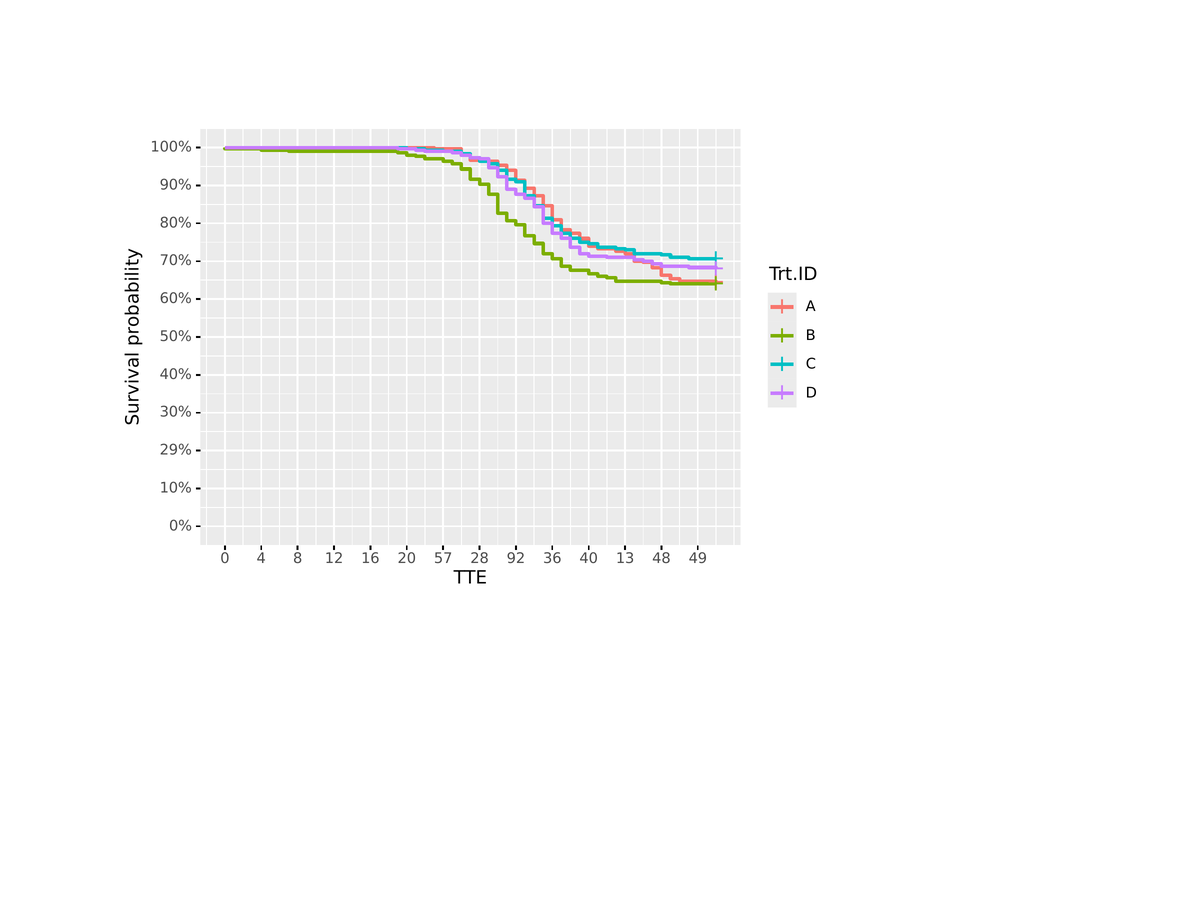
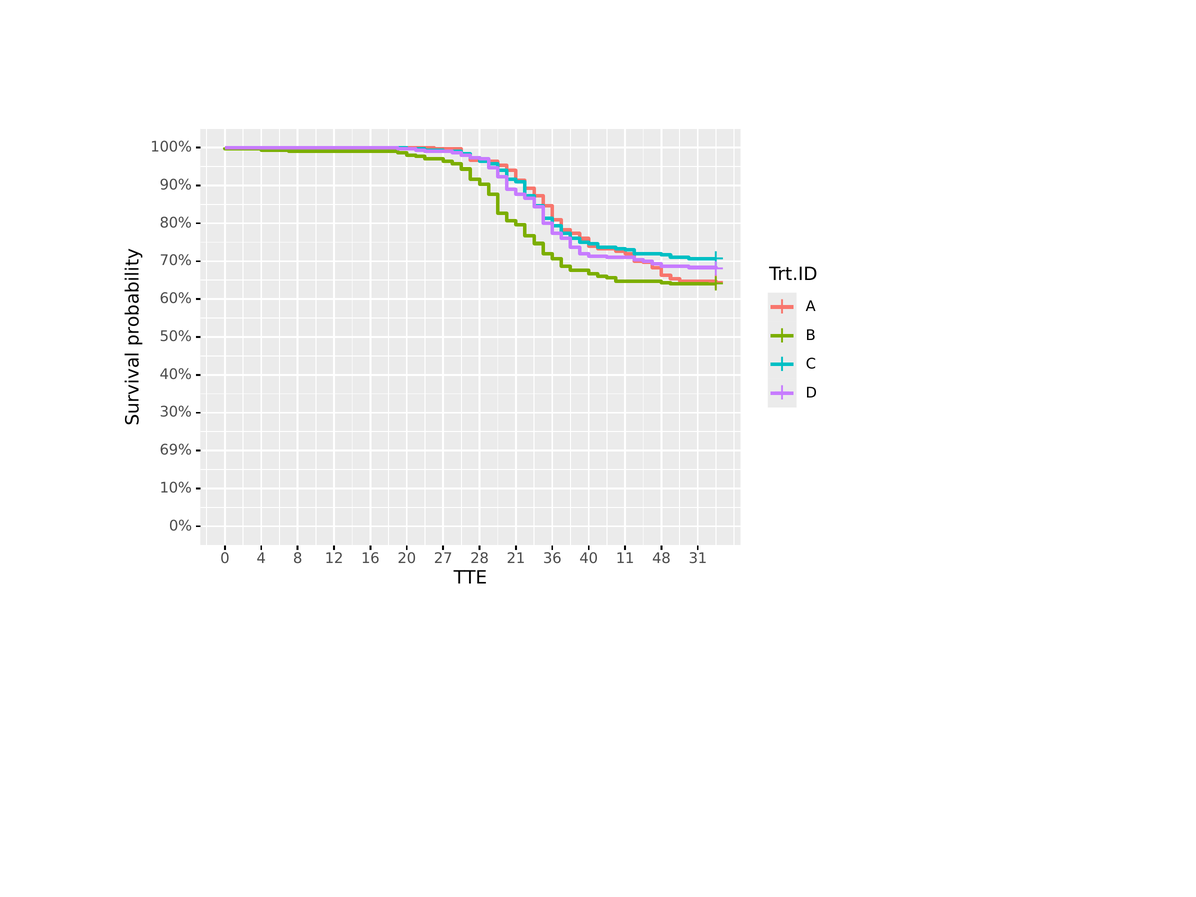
29%: 29% -> 69% (176, 450)
57: 57 -> 27 (443, 558)
92: 92 -> 21 (516, 558)
13: 13 -> 11 (625, 558)
49: 49 -> 31 (698, 558)
